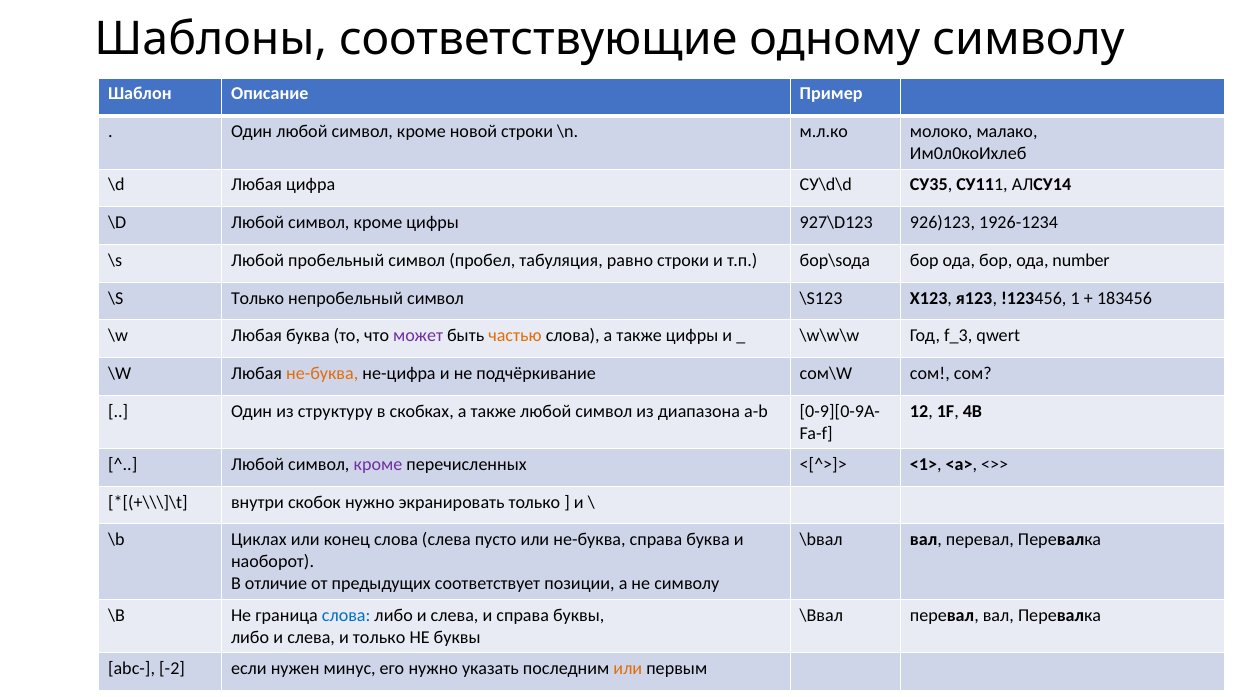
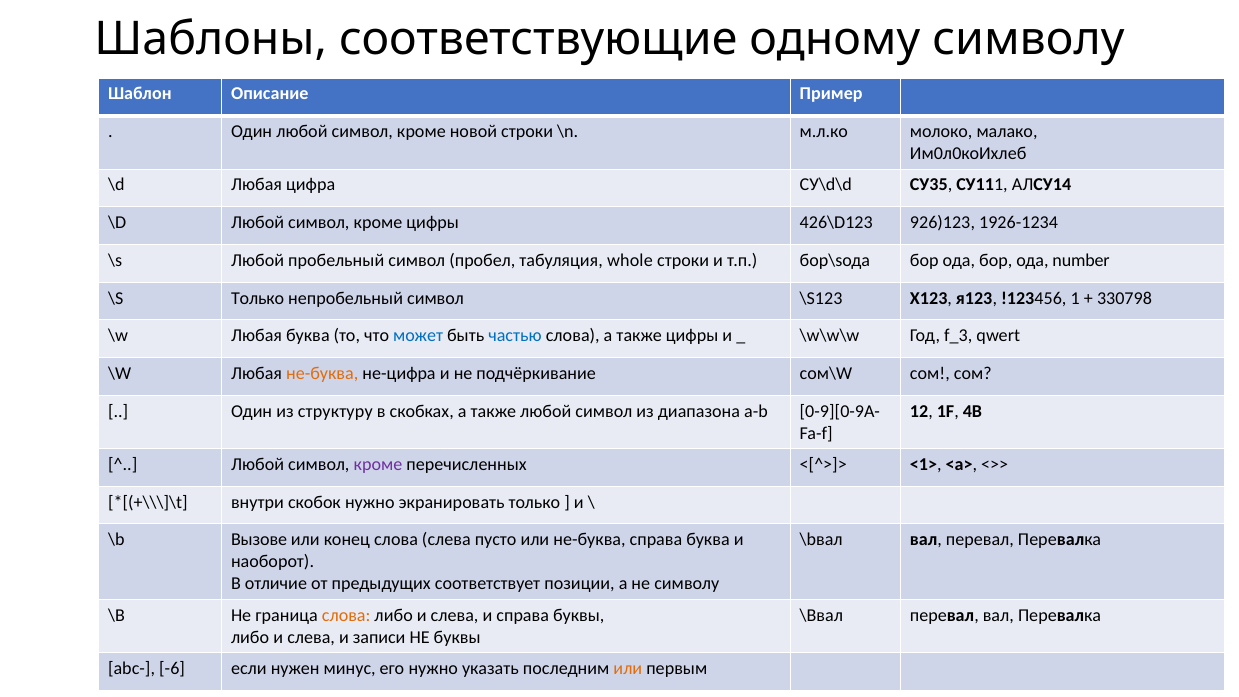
927\D123: 927\D123 -> 426\D123 (836, 223)
равно: равно -> whole (630, 260)
183456: 183456 -> 330798 (1124, 298)
может colour: purple -> blue (418, 336)
частью colour: orange -> blue (515, 336)
Циклах: Циклах -> Вызове (259, 540)
слова colour: blue -> orange (346, 615)
и только: только -> записи (379, 637)
-2: -2 -> -6 (172, 668)
